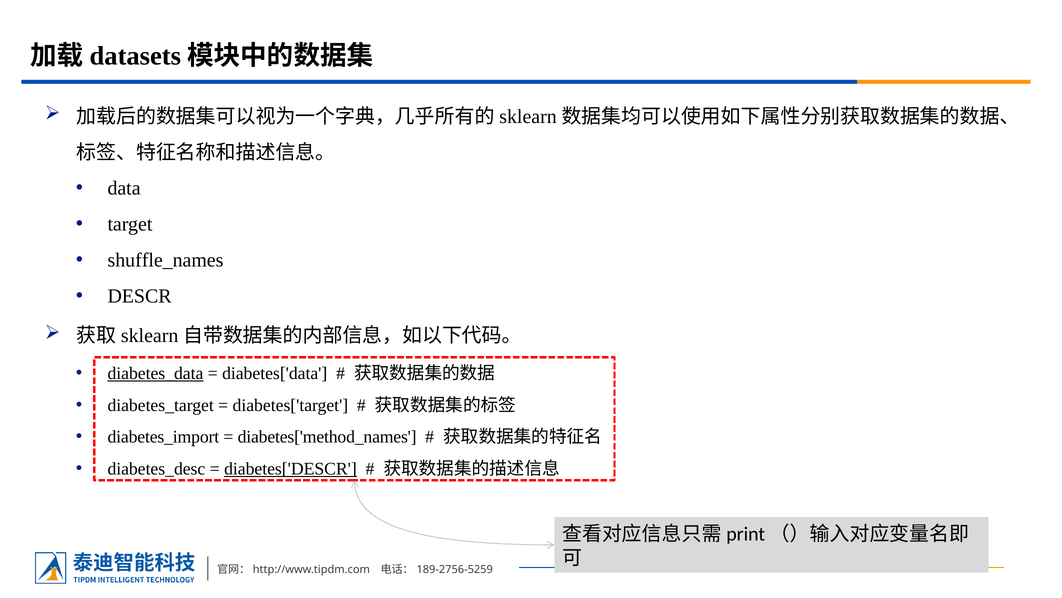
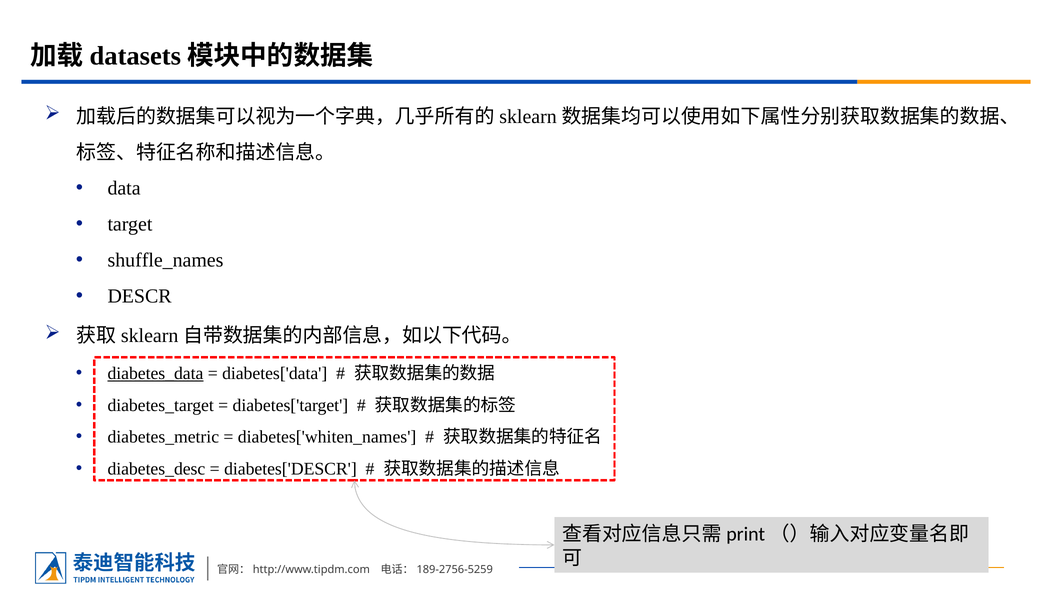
diabetes_import: diabetes_import -> diabetes_metric (163, 437)
diabetes['method_names: diabetes['method_names -> diabetes['whiten_names (327, 437)
diabetes['DESCR underline: present -> none (290, 468)
